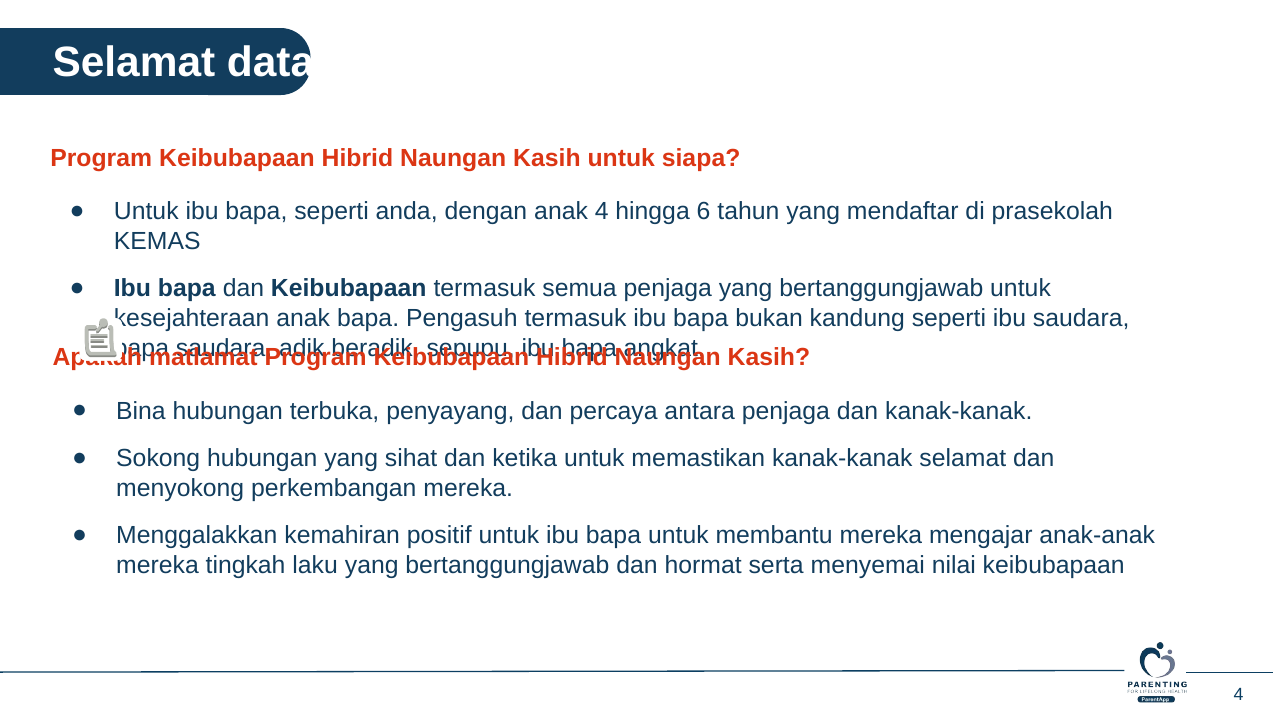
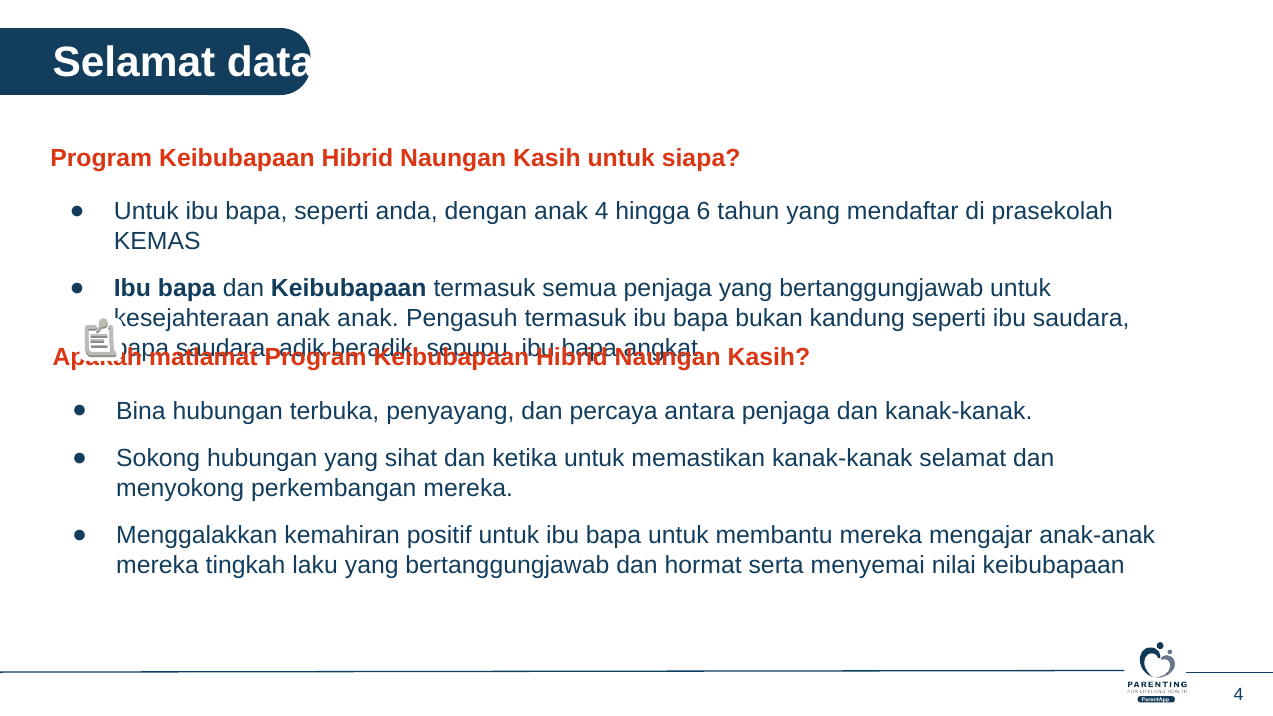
anak bapa: bapa -> anak (368, 318)
